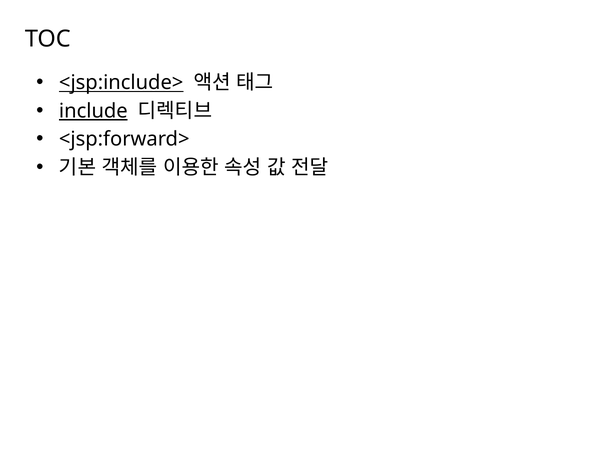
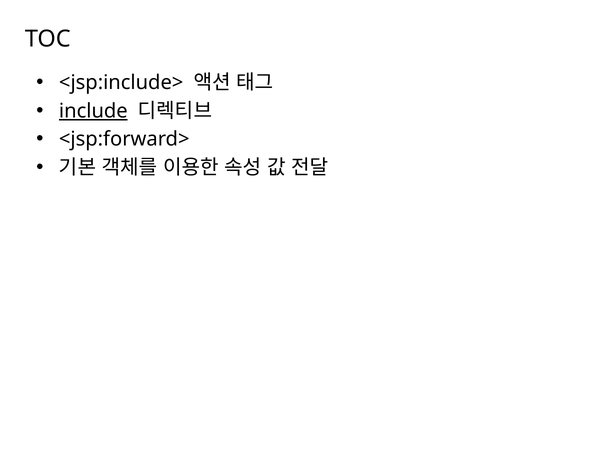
<jsp:include> underline: present -> none (121, 83)
